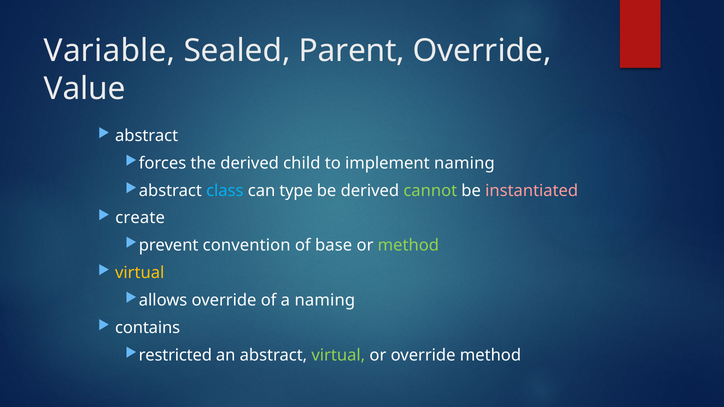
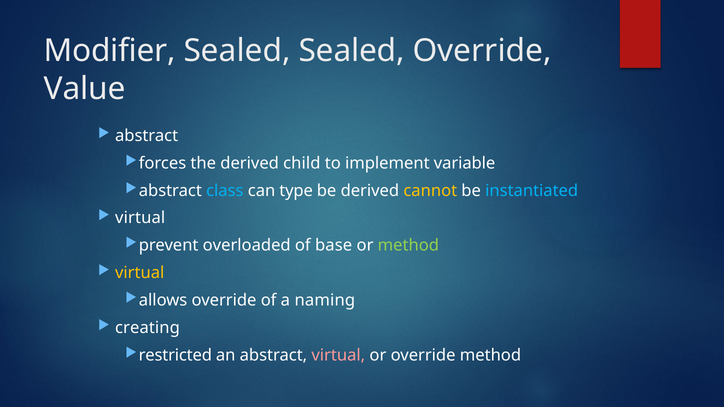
Variable: Variable -> Modifier (110, 51)
Sealed Parent: Parent -> Sealed (352, 51)
implement naming: naming -> variable (465, 163)
cannot colour: light green -> yellow (430, 191)
instantiated colour: pink -> light blue (532, 191)
create: create -> virtual (140, 218)
convention: convention -> overloaded (247, 246)
contains: contains -> creating (147, 328)
virtual colour: light green -> pink (338, 355)
